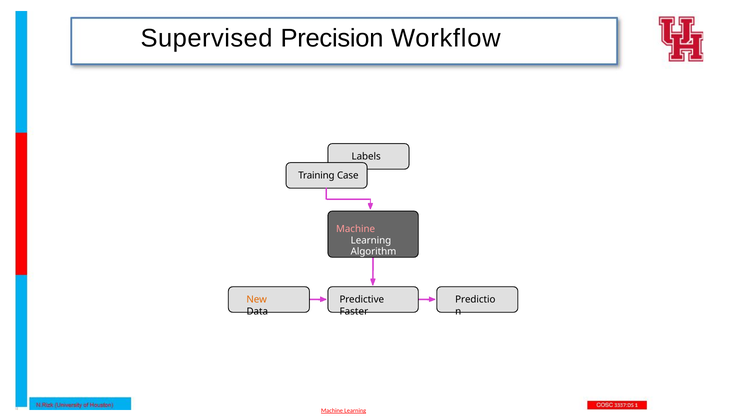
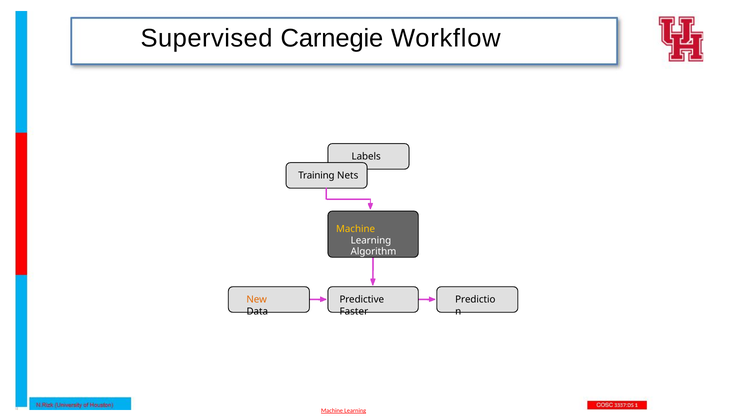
Precision: Precision -> Carnegie (332, 39)
Case: Case -> Nets (348, 175)
Machine colour: pink -> yellow (356, 229)
